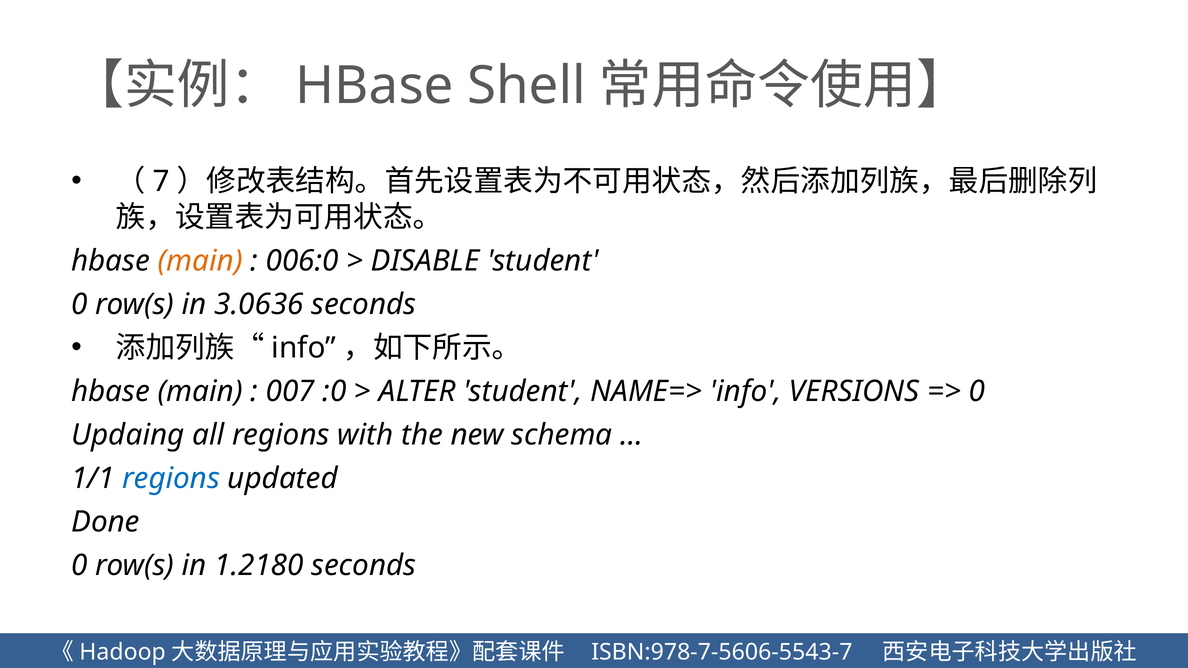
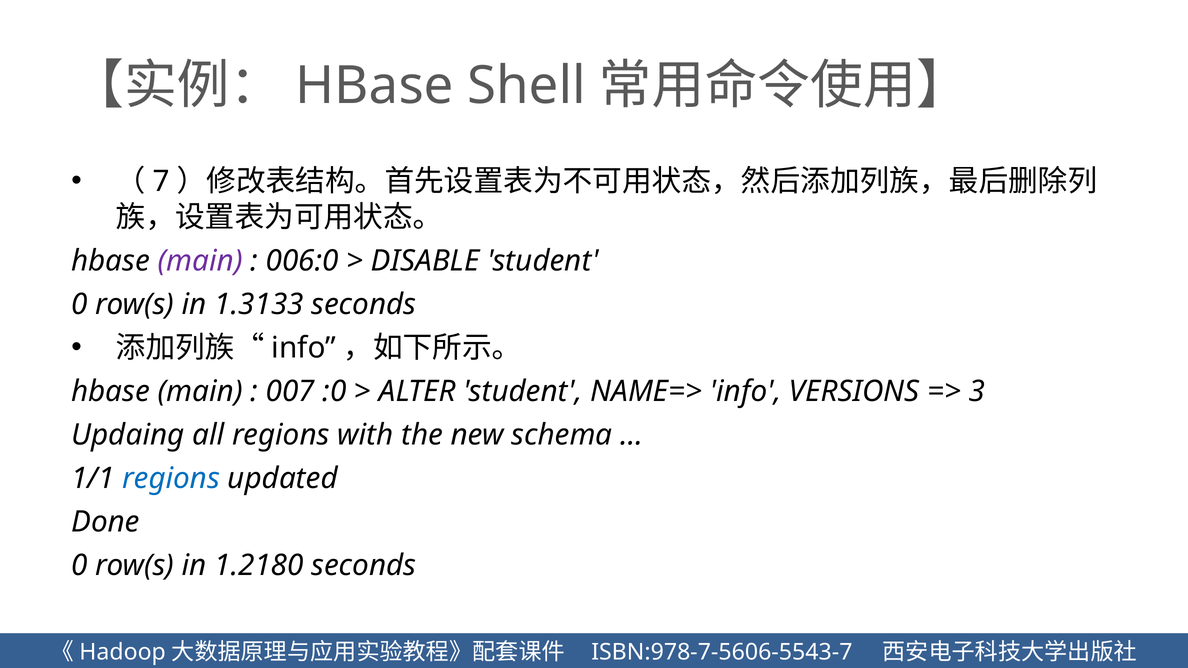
main colour: orange -> purple (200, 261)
3.0636: 3.0636 -> 1.3133 (259, 305)
0: 0 -> 3 (977, 392)
